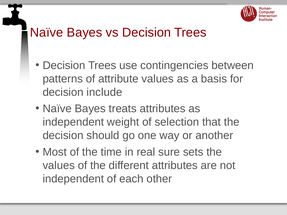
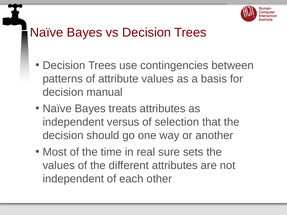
include: include -> manual (105, 92)
weight: weight -> versus (123, 122)
